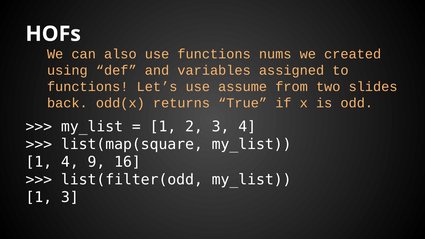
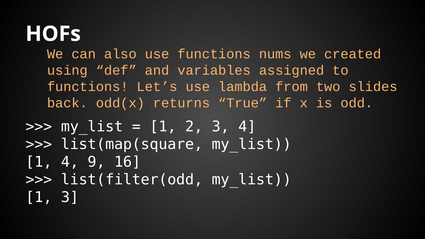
assume: assume -> lambda (243, 87)
